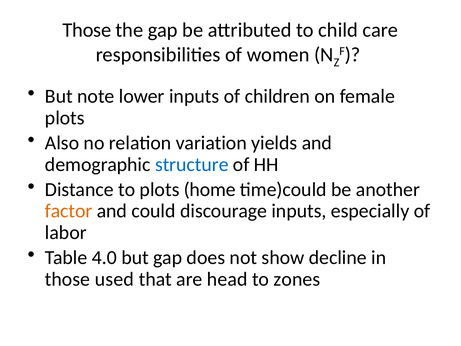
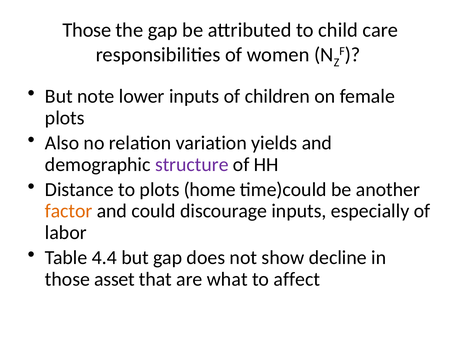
structure colour: blue -> purple (192, 164)
4.0: 4.0 -> 4.4 (104, 258)
used: used -> asset (115, 279)
head: head -> what (227, 279)
zones: zones -> affect (297, 279)
